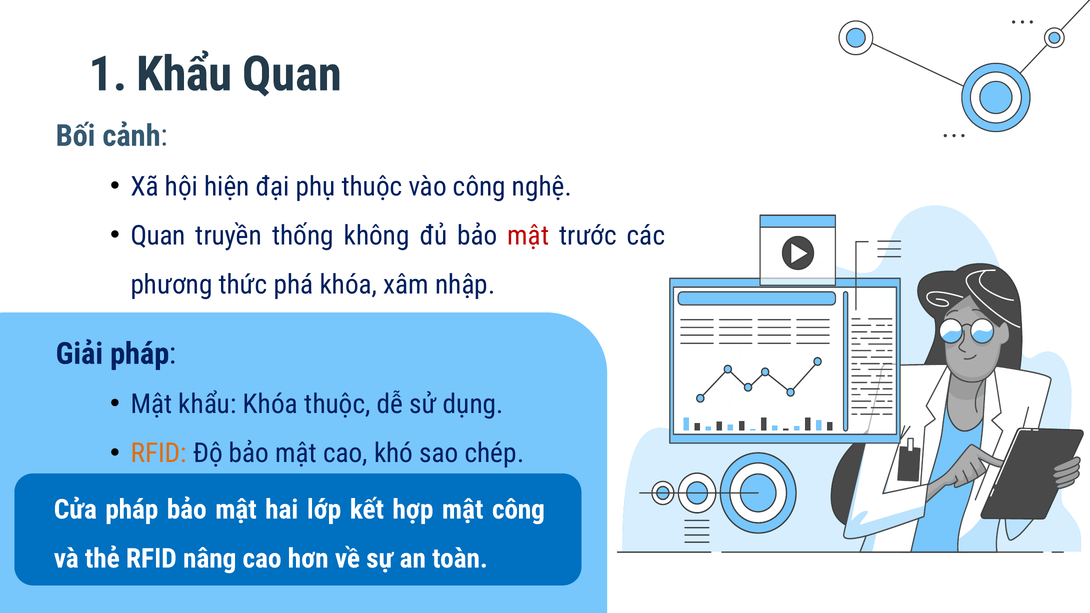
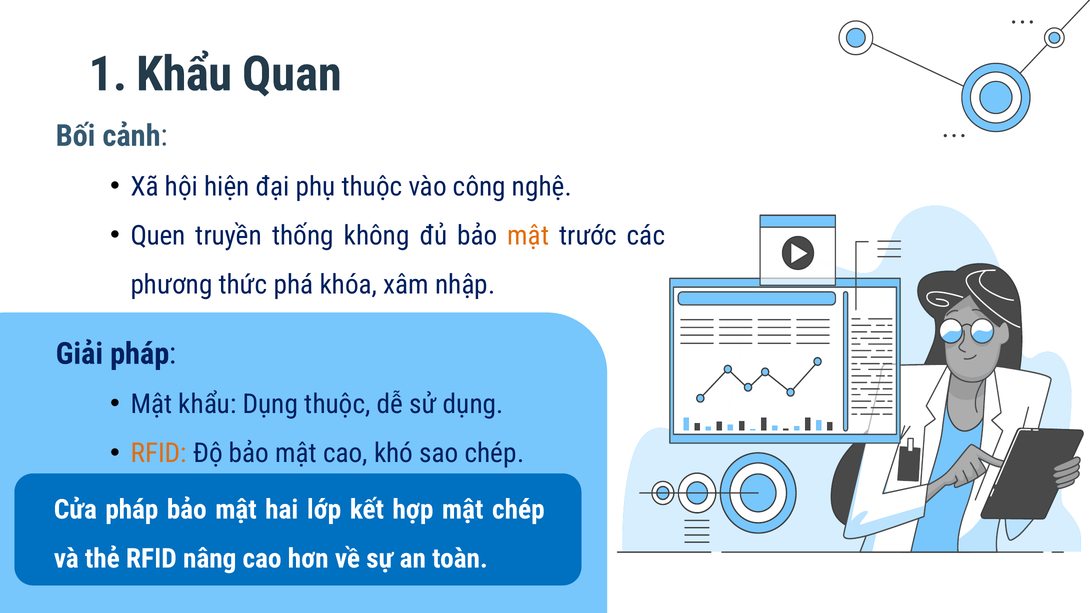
Quan: Quan -> Quen (158, 236)
mật colour: red -> orange (528, 236)
khẩu Khóa: Khóa -> Dụng (270, 405)
mật công: công -> chép (518, 510)
